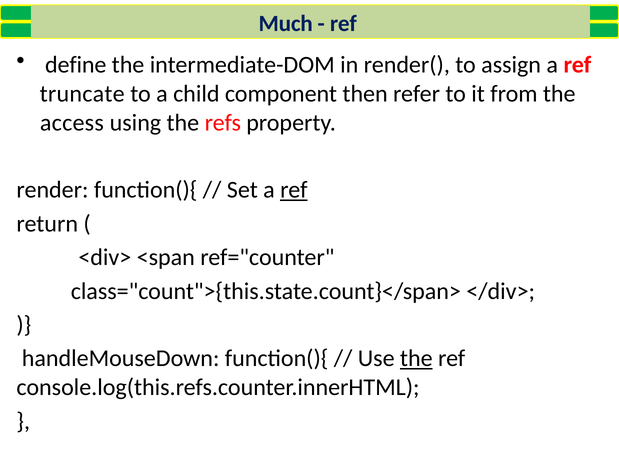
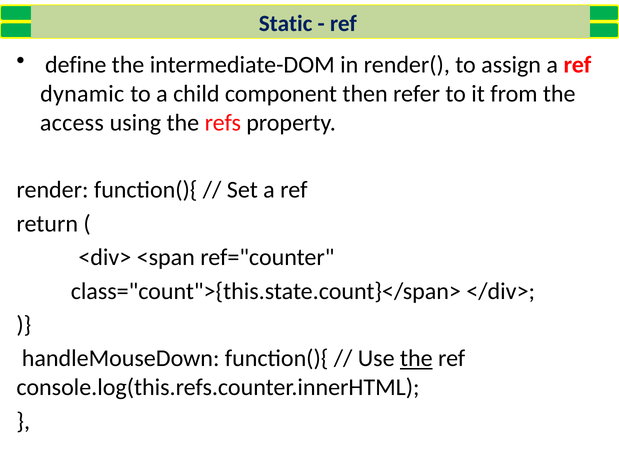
Much: Much -> Static (286, 24)
truncate: truncate -> dynamic (82, 94)
ref underline: present -> none (294, 190)
